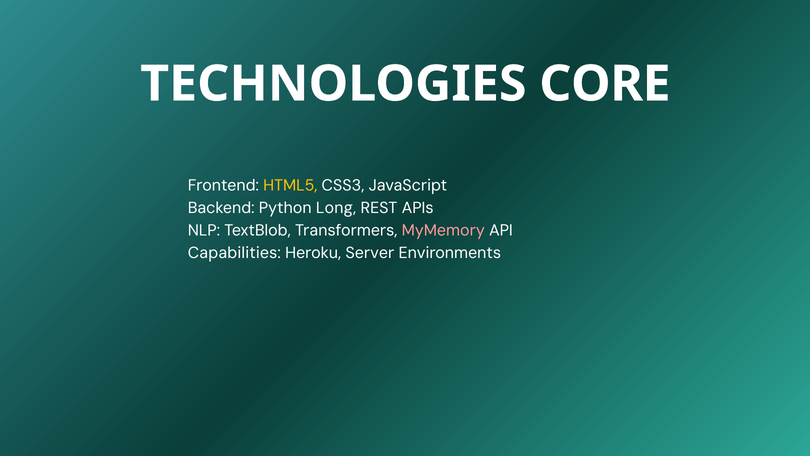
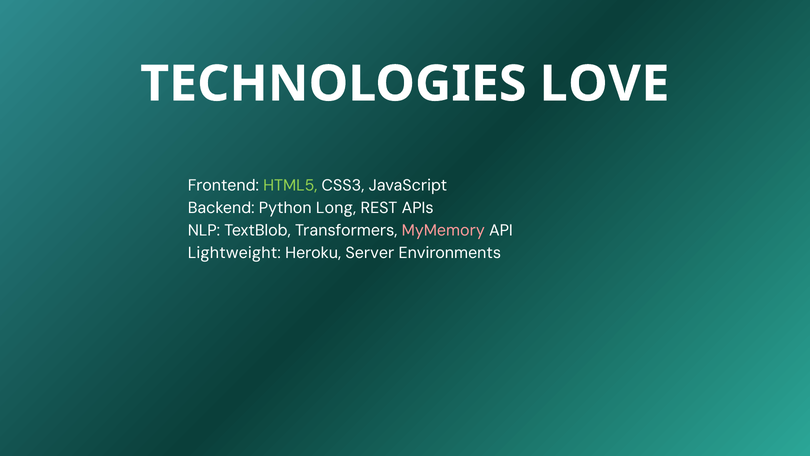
CORE: CORE -> LOVE (605, 84)
HTML5 colour: yellow -> light green (290, 185)
Capabilities: Capabilities -> Lightweight (234, 253)
